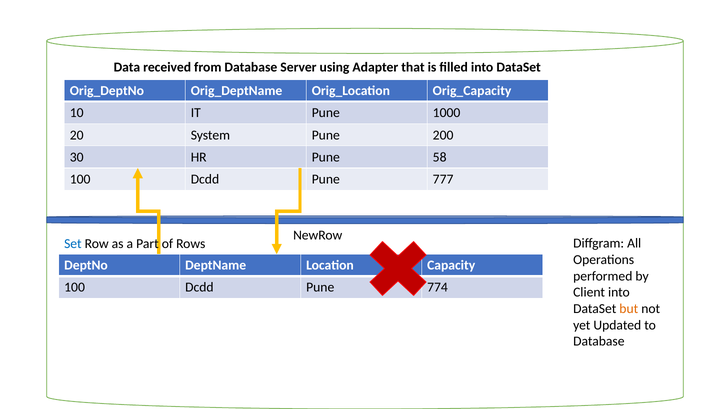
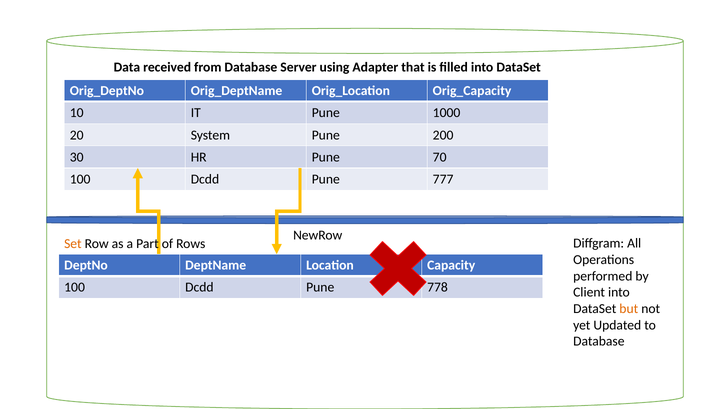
58: 58 -> 70 (440, 157)
Set colour: blue -> orange (73, 244)
774: 774 -> 778 (438, 287)
